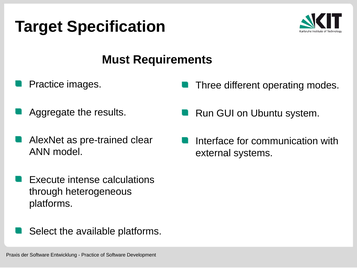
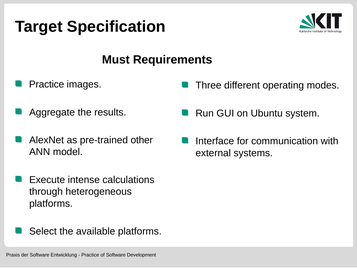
clear: clear -> other (142, 140)
